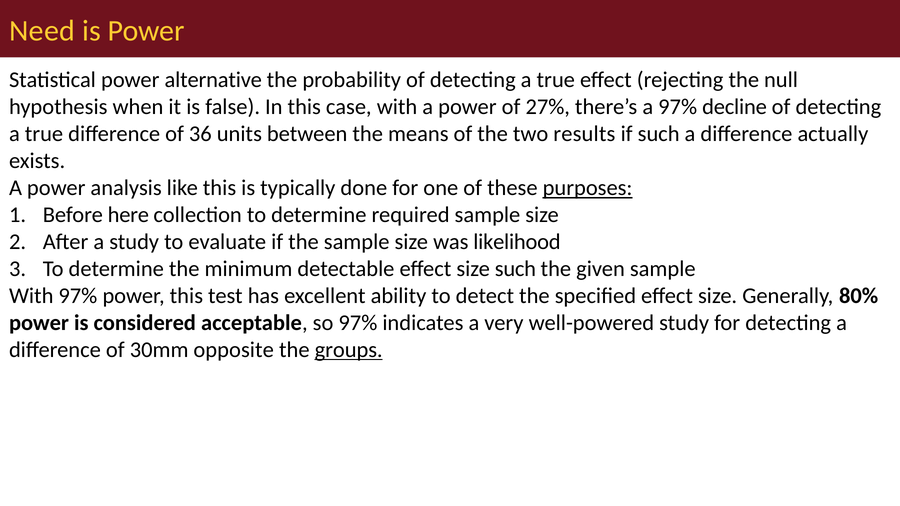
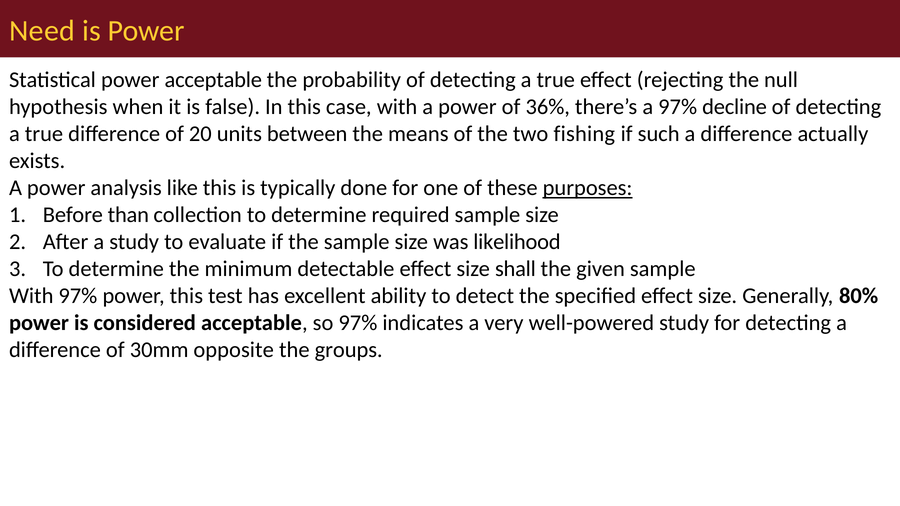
power alternative: alternative -> acceptable (213, 80)
27%: 27% -> 36% (548, 107)
36: 36 -> 20 (200, 134)
results: results -> fishing (584, 134)
here: here -> than (128, 215)
size such: such -> shall (515, 269)
groups underline: present -> none (349, 350)
